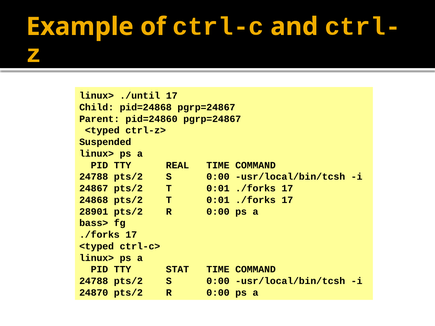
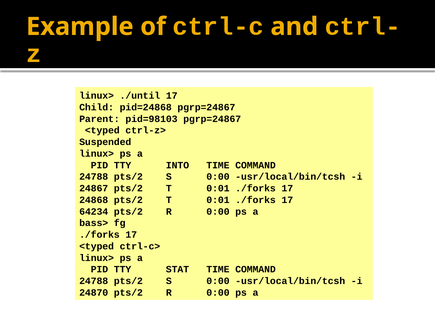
pid=24860: pid=24860 -> pid=98103 (152, 119)
REAL: REAL -> INTO (177, 165)
28901: 28901 -> 64234 (94, 212)
